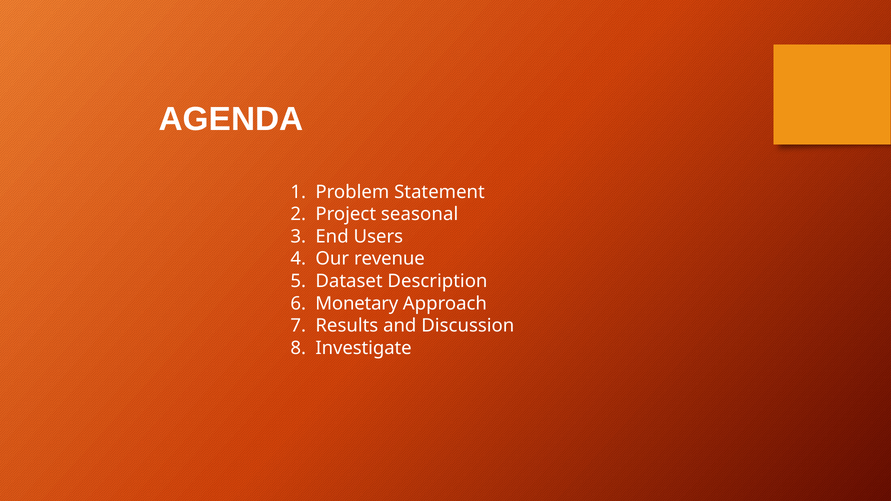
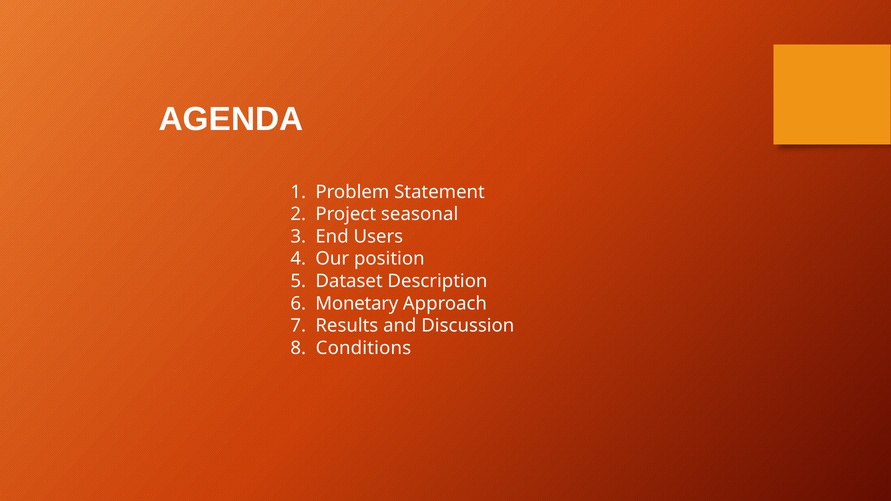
revenue: revenue -> position (389, 259)
Investigate: Investigate -> Conditions (363, 348)
